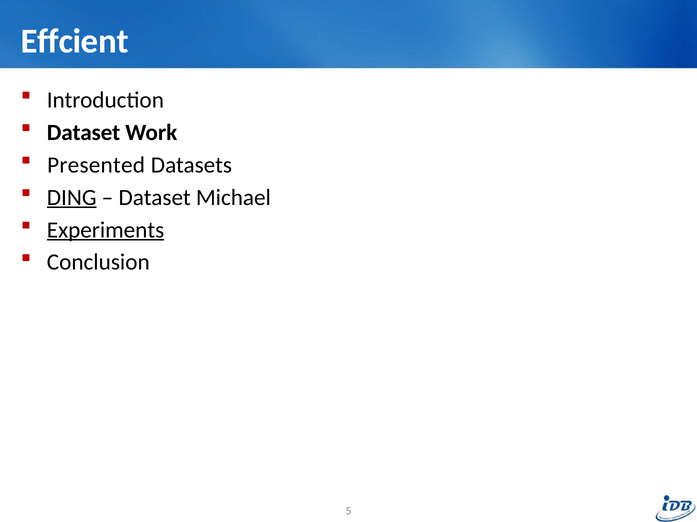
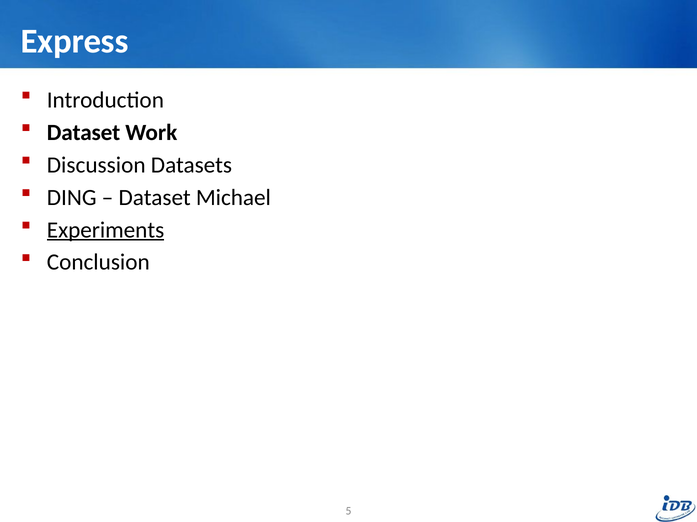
Effcient: Effcient -> Express (75, 41)
Presented: Presented -> Discussion (96, 165)
DING underline: present -> none (72, 198)
